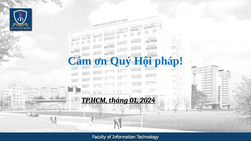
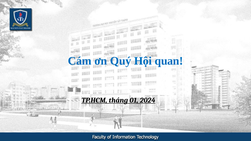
pháp: pháp -> quan (169, 61)
